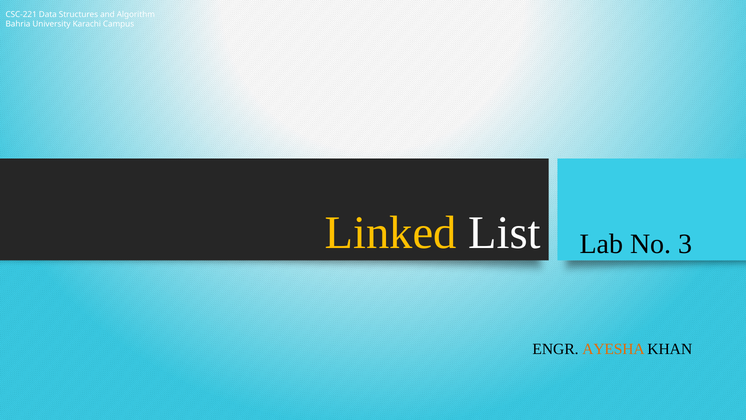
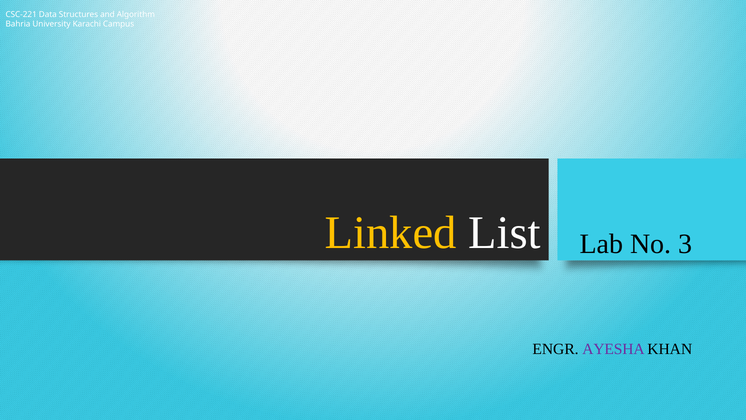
AYESHA colour: orange -> purple (613, 349)
